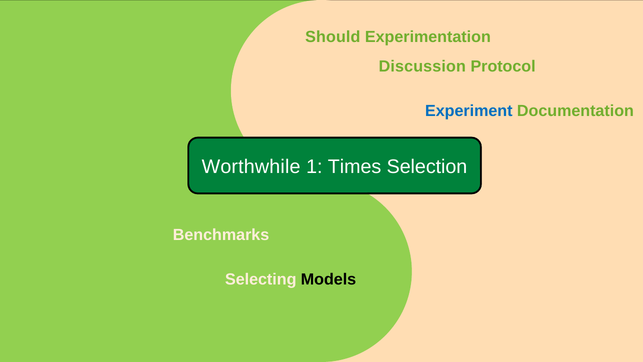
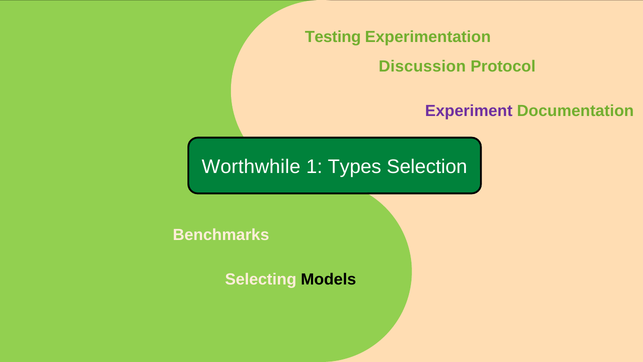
Should: Should -> Testing (333, 37)
Experiment colour: blue -> purple (469, 111)
Times: Times -> Types (355, 167)
